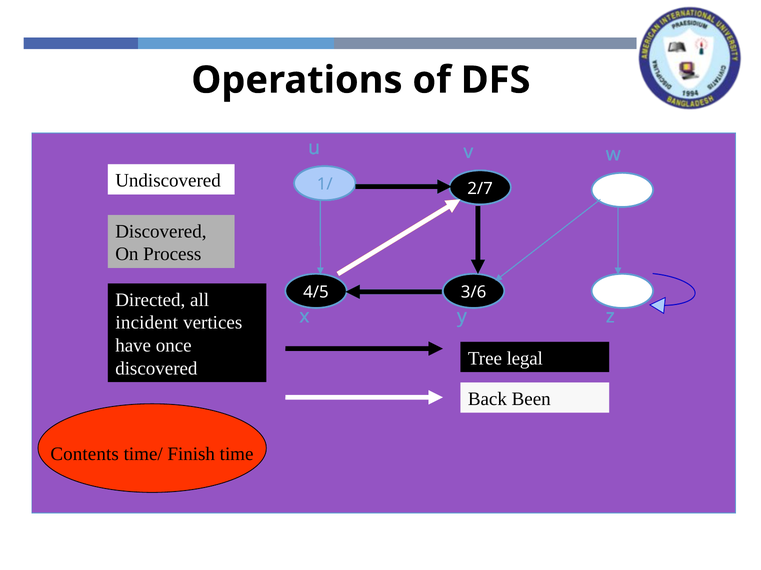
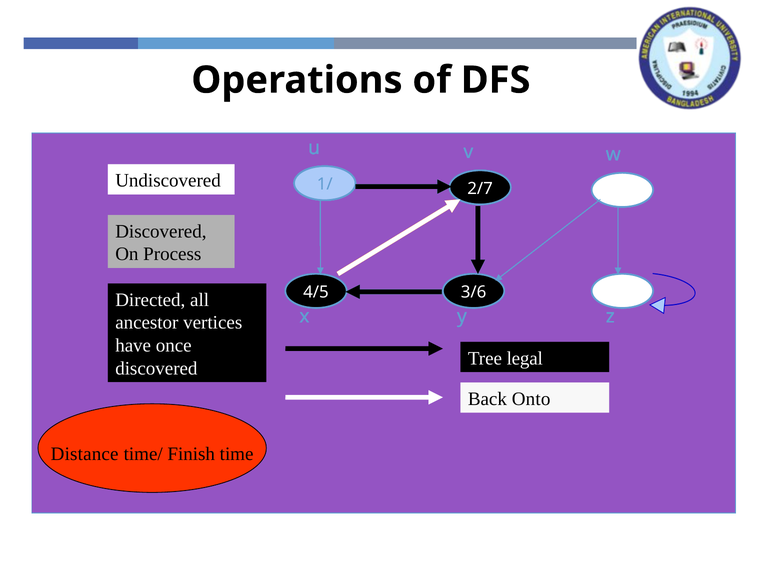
incident: incident -> ancestor (147, 323)
Been: Been -> Onto (531, 399)
Contents: Contents -> Distance (85, 455)
